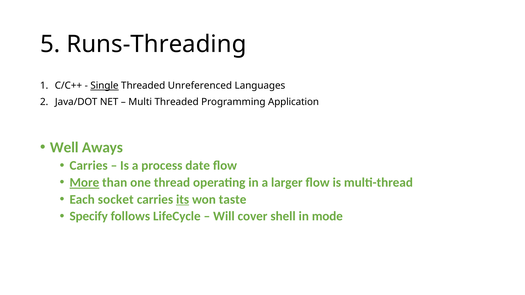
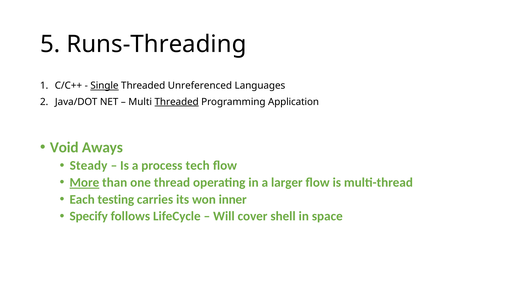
Threaded underline: none -> present (177, 102)
Well: Well -> Void (64, 148)
Carries: Carries -> Steady (89, 166)
date: date -> tech (198, 166)
socket: socket -> testing (116, 200)
its underline: present -> none (183, 200)
taste: taste -> inner (233, 200)
mode: mode -> space (327, 216)
